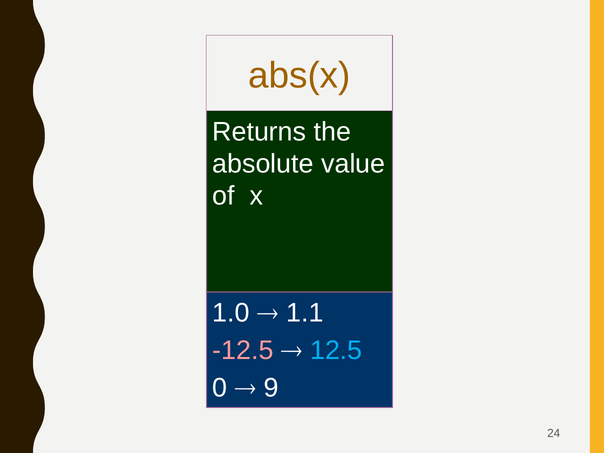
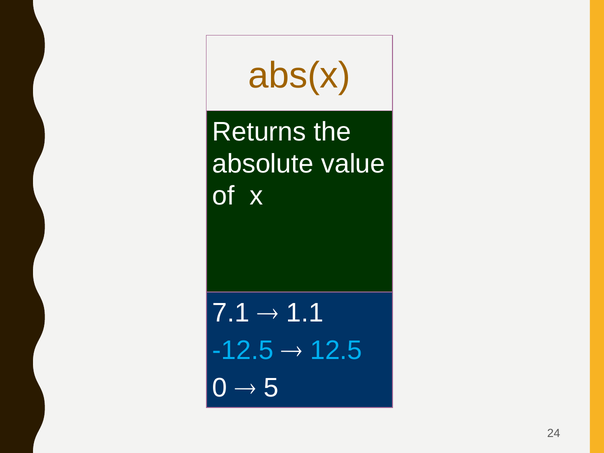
1.0: 1.0 -> 7.1 (231, 313)
-12.5 colour: pink -> light blue (243, 350)
9: 9 -> 5 (271, 388)
